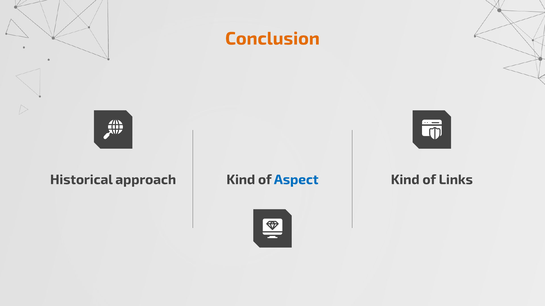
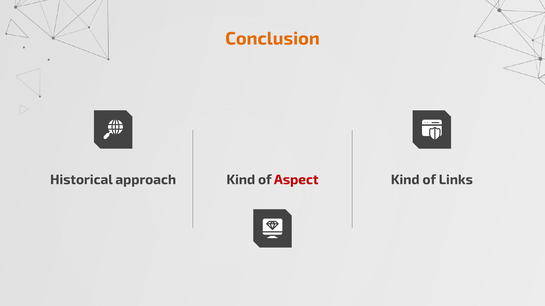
Aspect colour: blue -> red (296, 180)
